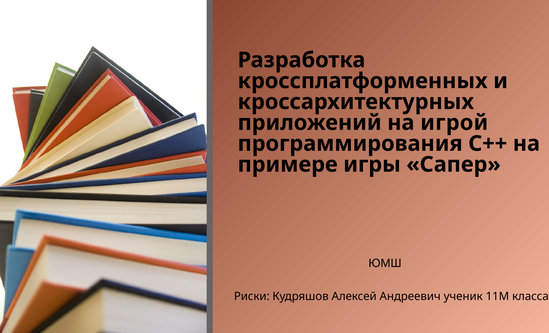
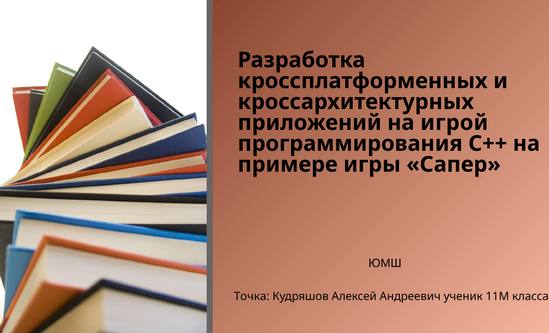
Риски: Риски -> Точка (252, 297)
